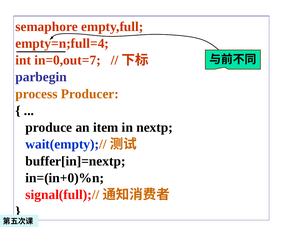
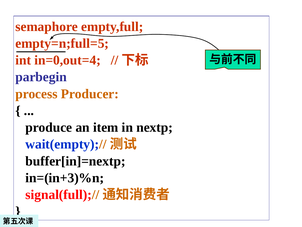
empty=n;full=4: empty=n;full=4 -> empty=n;full=5 (62, 43)
in=0,out=7: in=0,out=7 -> in=0,out=4 (68, 60)
in=(in+0)%n: in=(in+0)%n -> in=(in+3)%n (65, 178)
